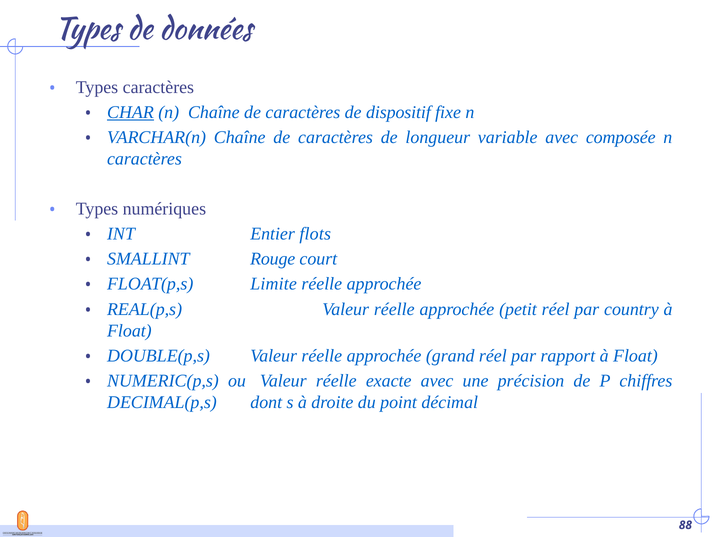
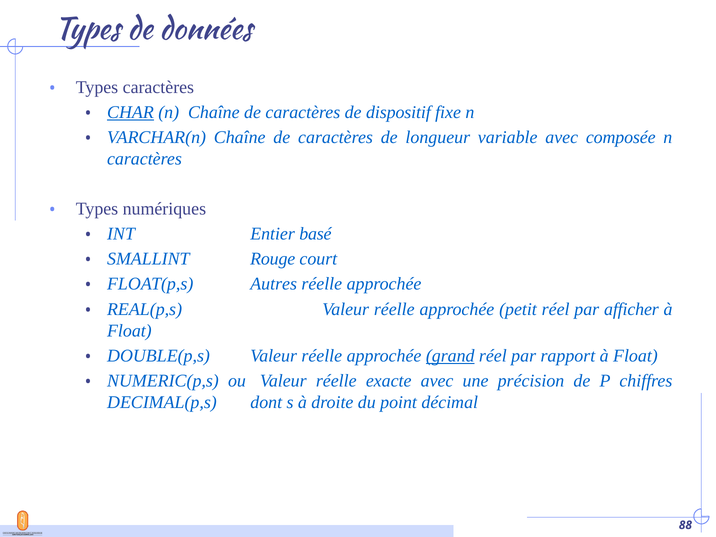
flots: flots -> basé (315, 234)
Limite: Limite -> Autres (274, 284)
country: country -> afficher (631, 309)
grand underline: none -> present (450, 356)
